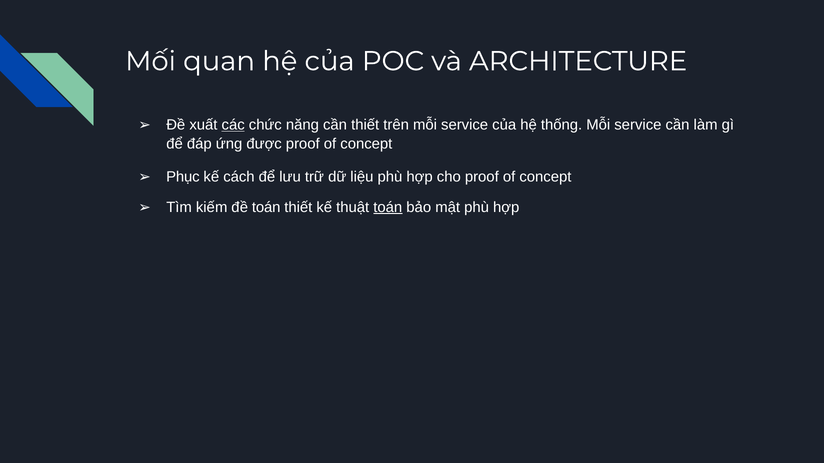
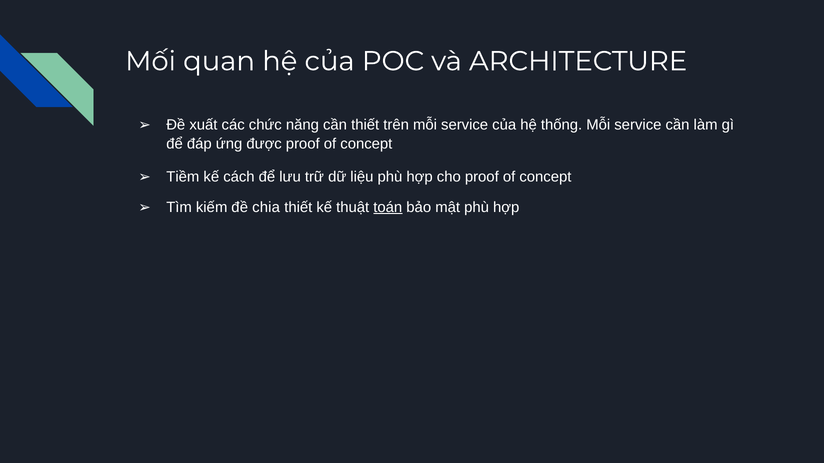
các underline: present -> none (233, 125)
Phục: Phục -> Tiềm (183, 177)
đề toán: toán -> chia (266, 207)
